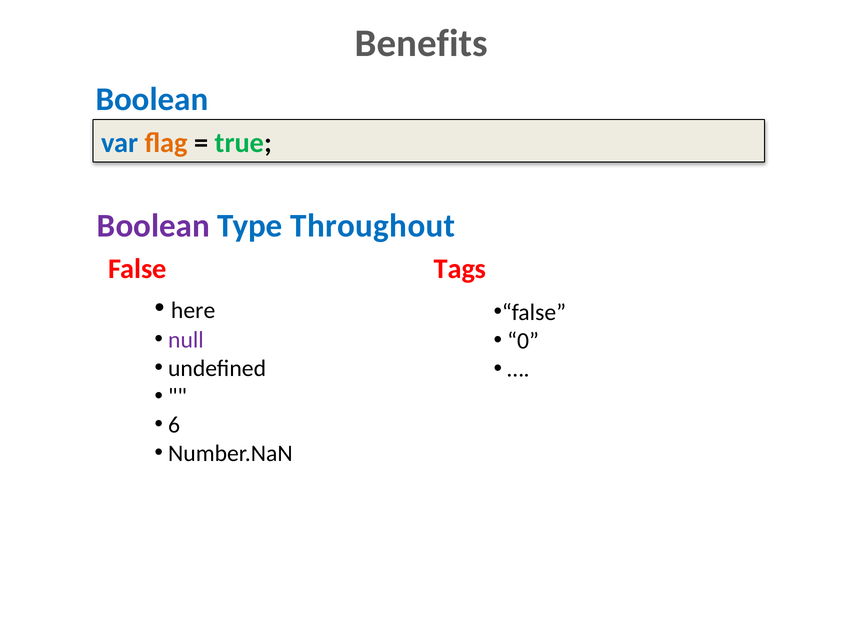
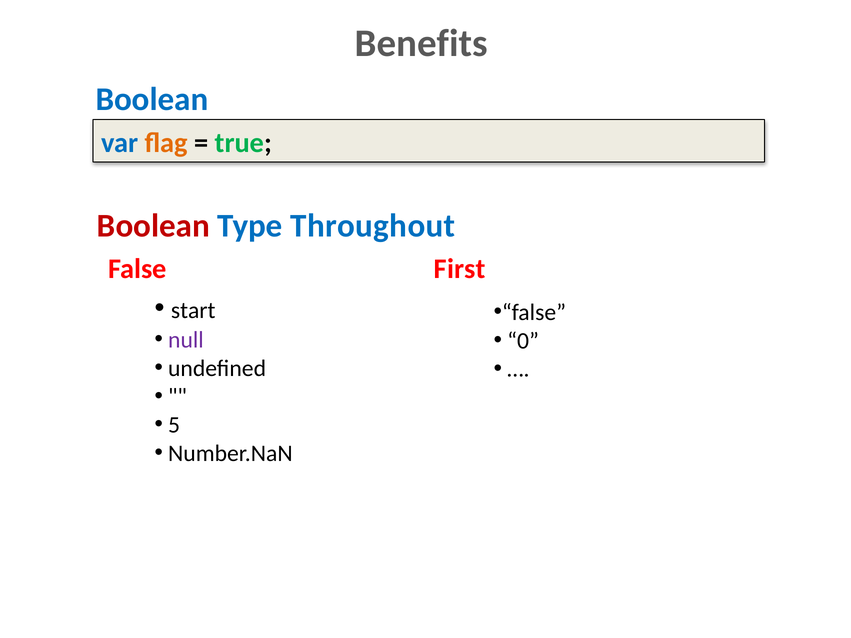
Boolean colour: purple -> red (153, 226)
Tags: Tags -> First (460, 269)
here: here -> start (193, 311)
6: 6 -> 5 (174, 425)
